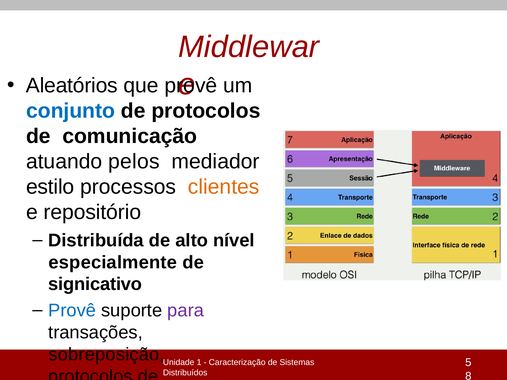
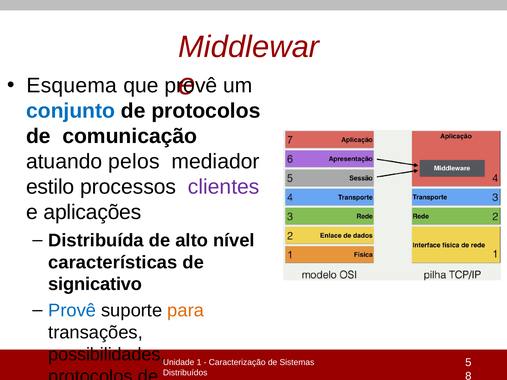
Aleatórios: Aleatórios -> Esquema (72, 86)
clientes colour: orange -> purple (224, 187)
repositório: repositório -> aplicações (92, 212)
especialmente: especialmente -> características (113, 262)
para colour: purple -> orange (186, 311)
sobreposição: sobreposição -> possibilidades (107, 355)
